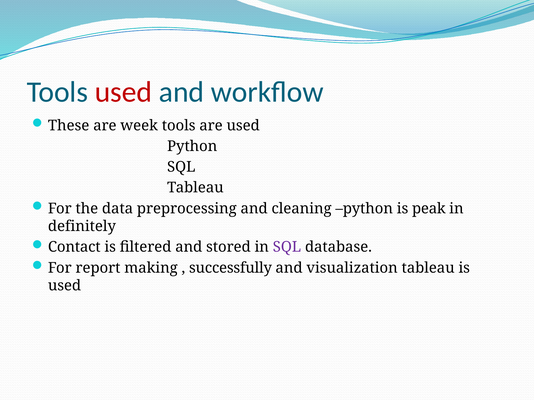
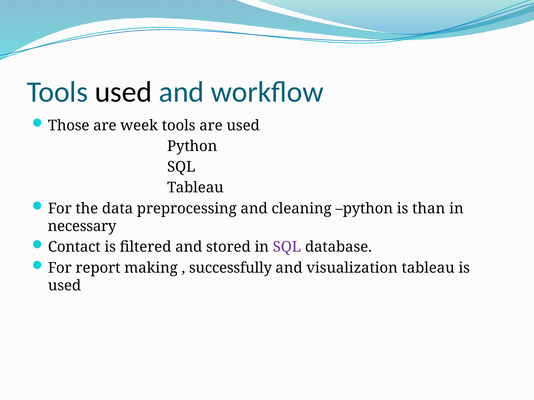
used colour: red -> black (123, 92)
These: These -> Those (69, 126)
peak: peak -> than (429, 209)
definitely: definitely -> necessary (82, 227)
